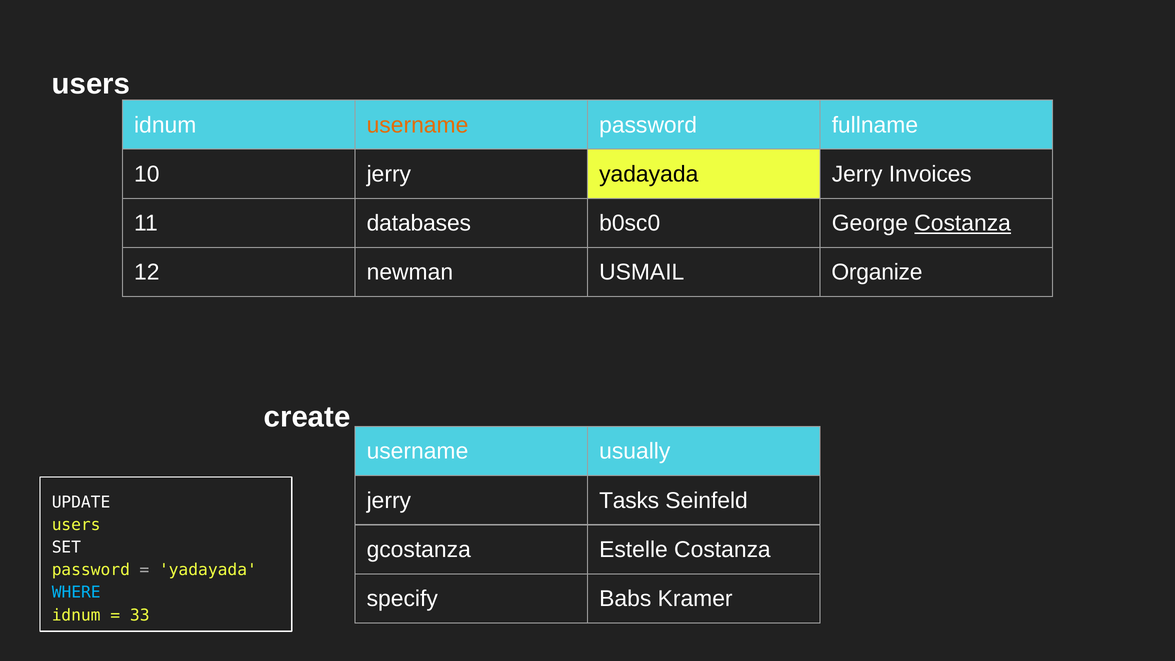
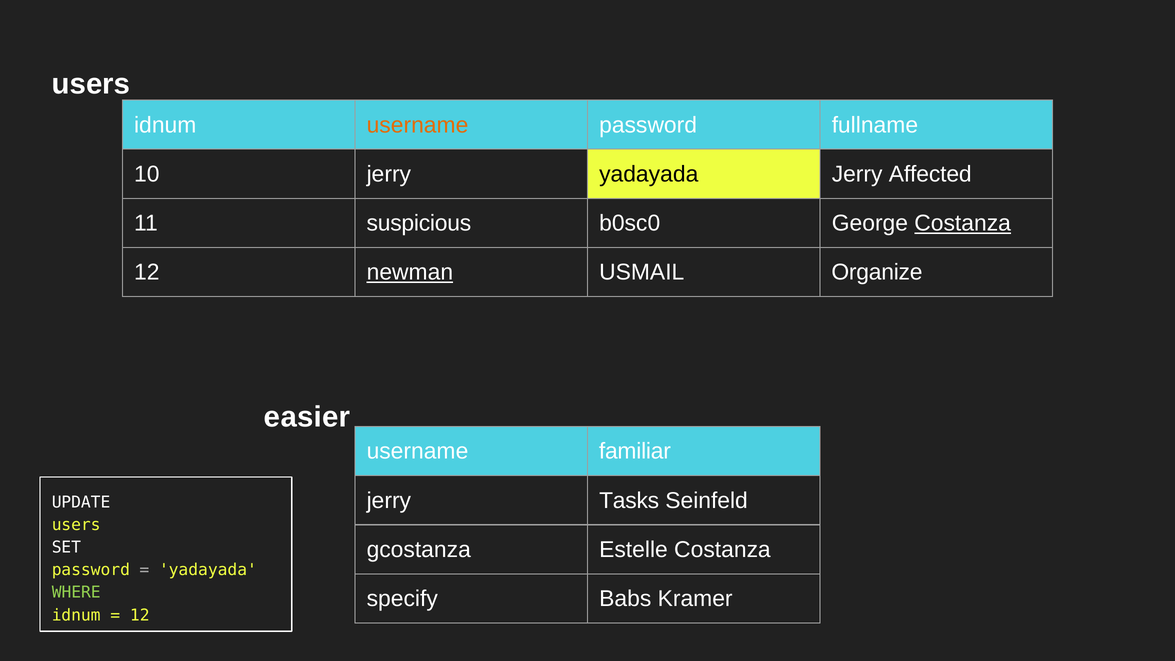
Invoices: Invoices -> Affected (930, 174)
databases: databases -> suspicious (419, 223)
newman underline: none -> present (410, 272)
create: create -> easier (307, 417)
usually: usually -> familiar (635, 451)
WHERE colour: light blue -> light green (76, 593)
33: 33 -> 12 (140, 615)
